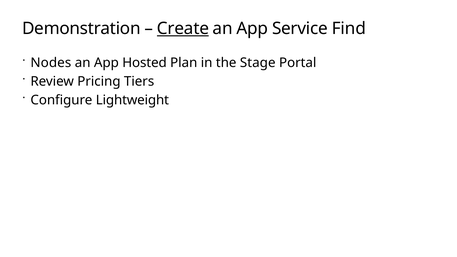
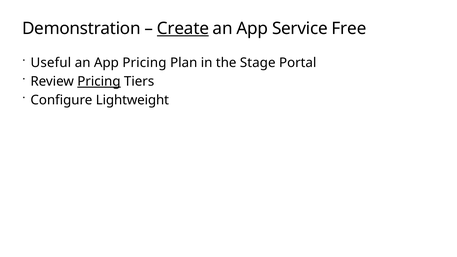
Find: Find -> Free (349, 29)
Nodes: Nodes -> Useful (51, 63)
App Hosted: Hosted -> Pricing (144, 63)
Pricing underline: none -> present (99, 81)
